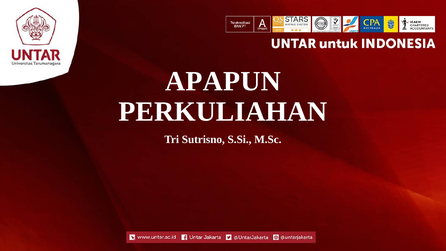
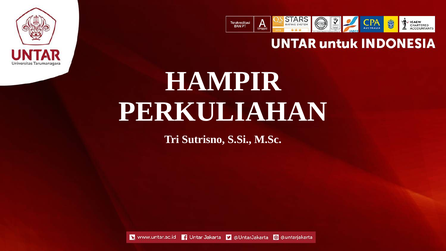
APAPUN: APAPUN -> HAMPIR (223, 81)
